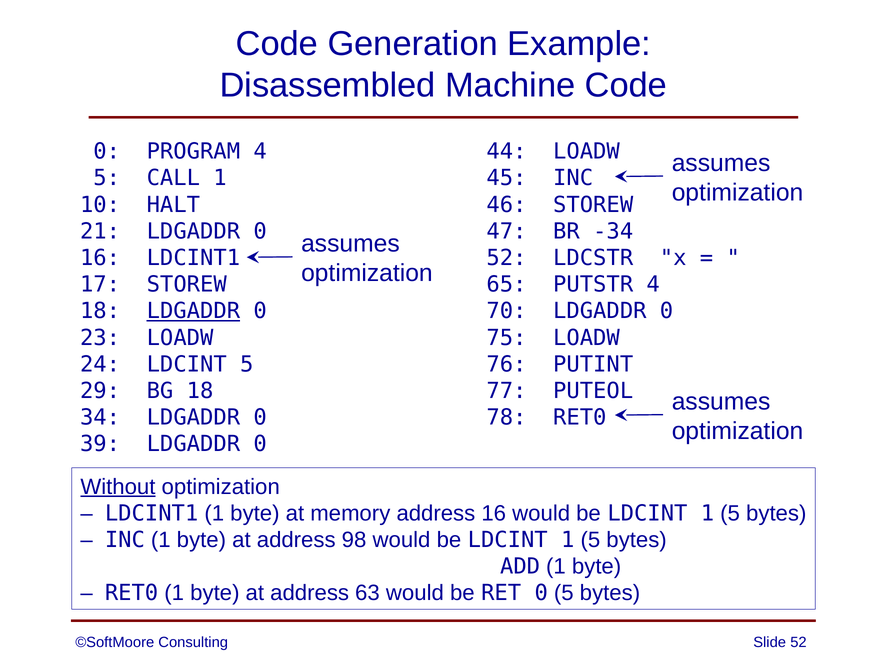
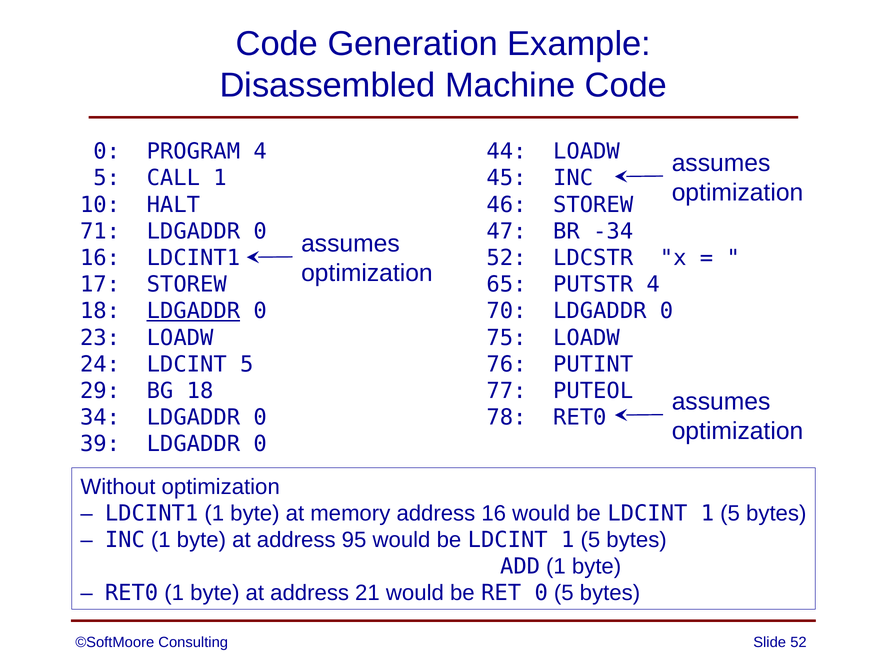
21: 21 -> 71 (100, 231)
Without underline: present -> none (118, 487)
98: 98 -> 95 (354, 540)
63: 63 -> 21 (367, 593)
